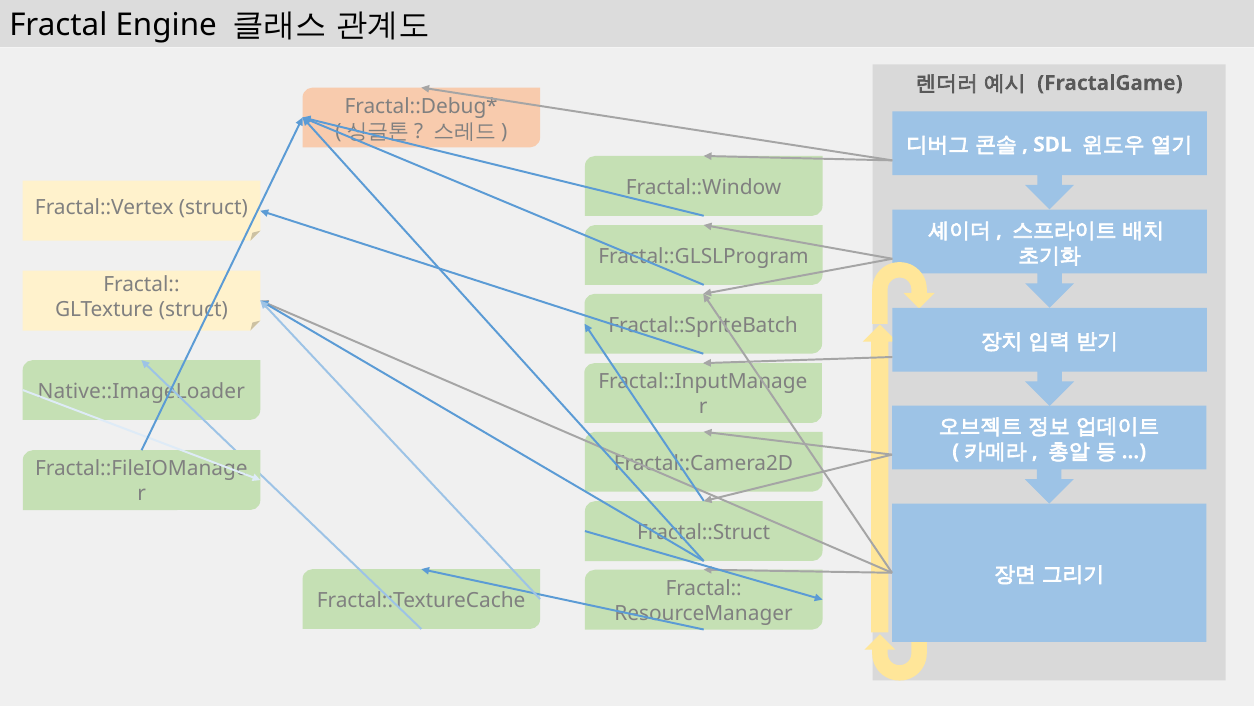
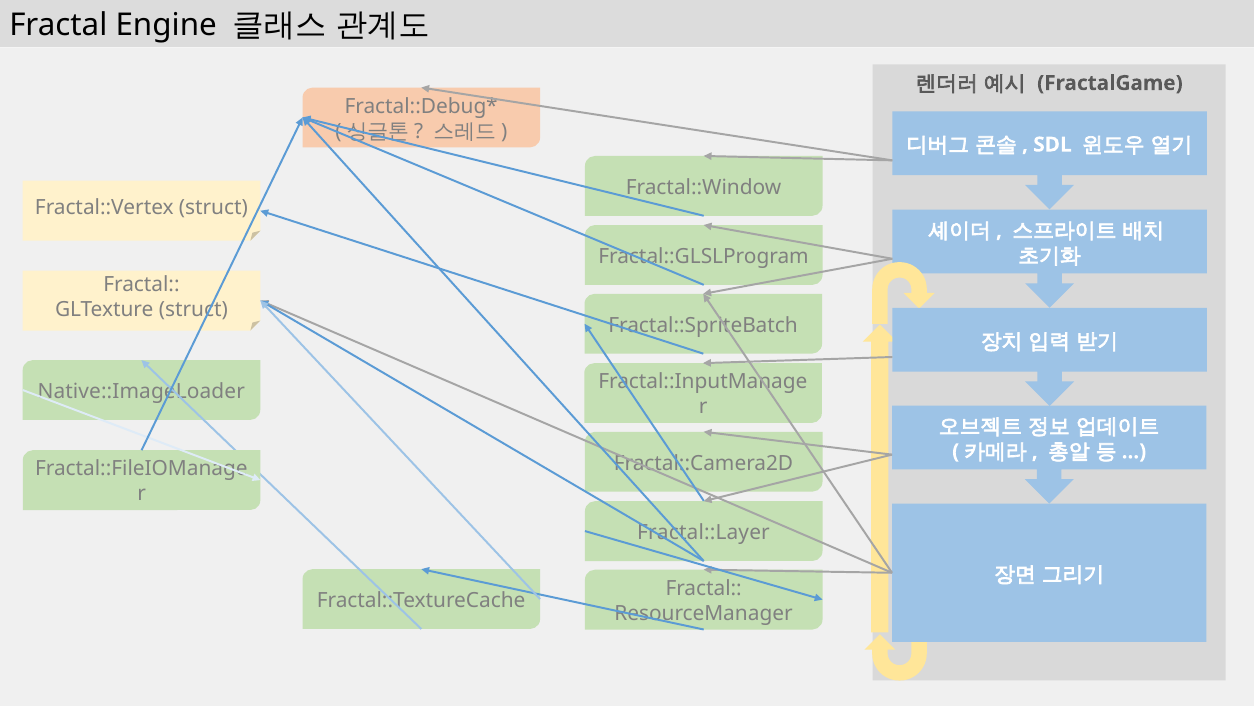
Fractal::Struct: Fractal::Struct -> Fractal::Layer (704, 532)
